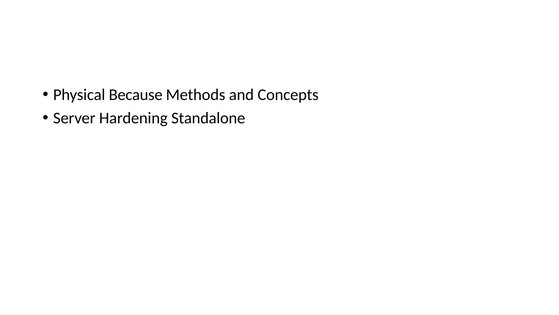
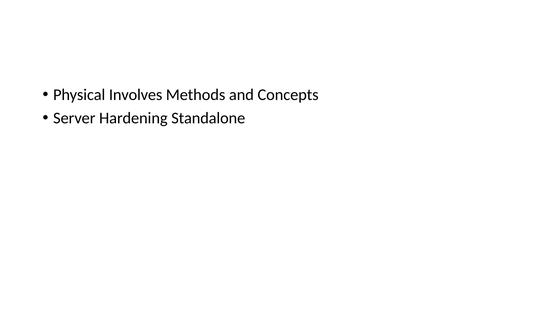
Because: Because -> Involves (136, 95)
